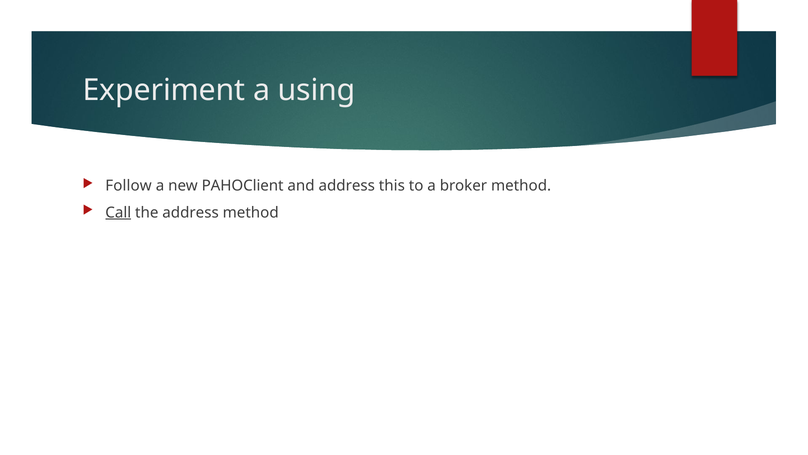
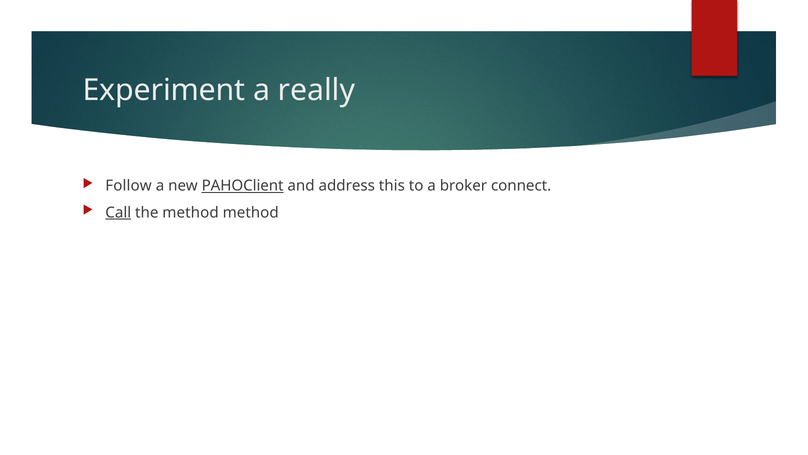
using: using -> really (316, 90)
PAHOClient underline: none -> present (243, 186)
broker method: method -> connect (521, 186)
the address: address -> method (191, 212)
